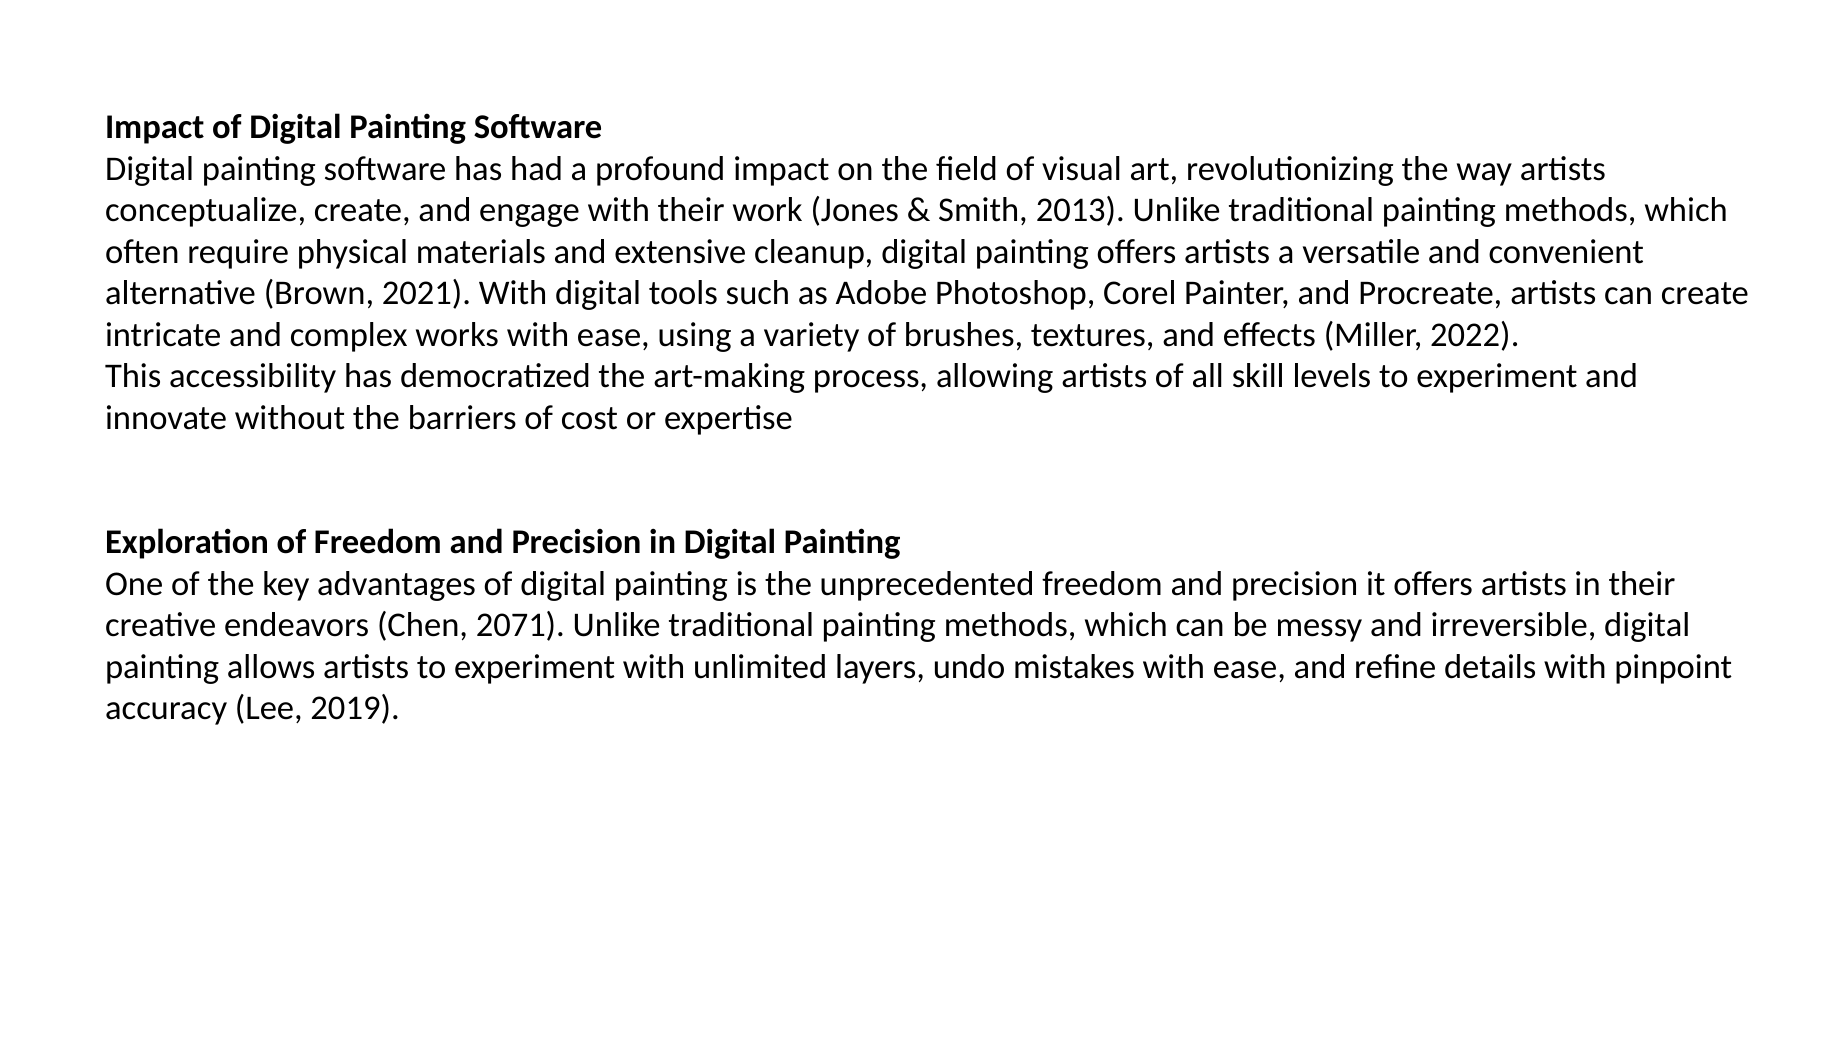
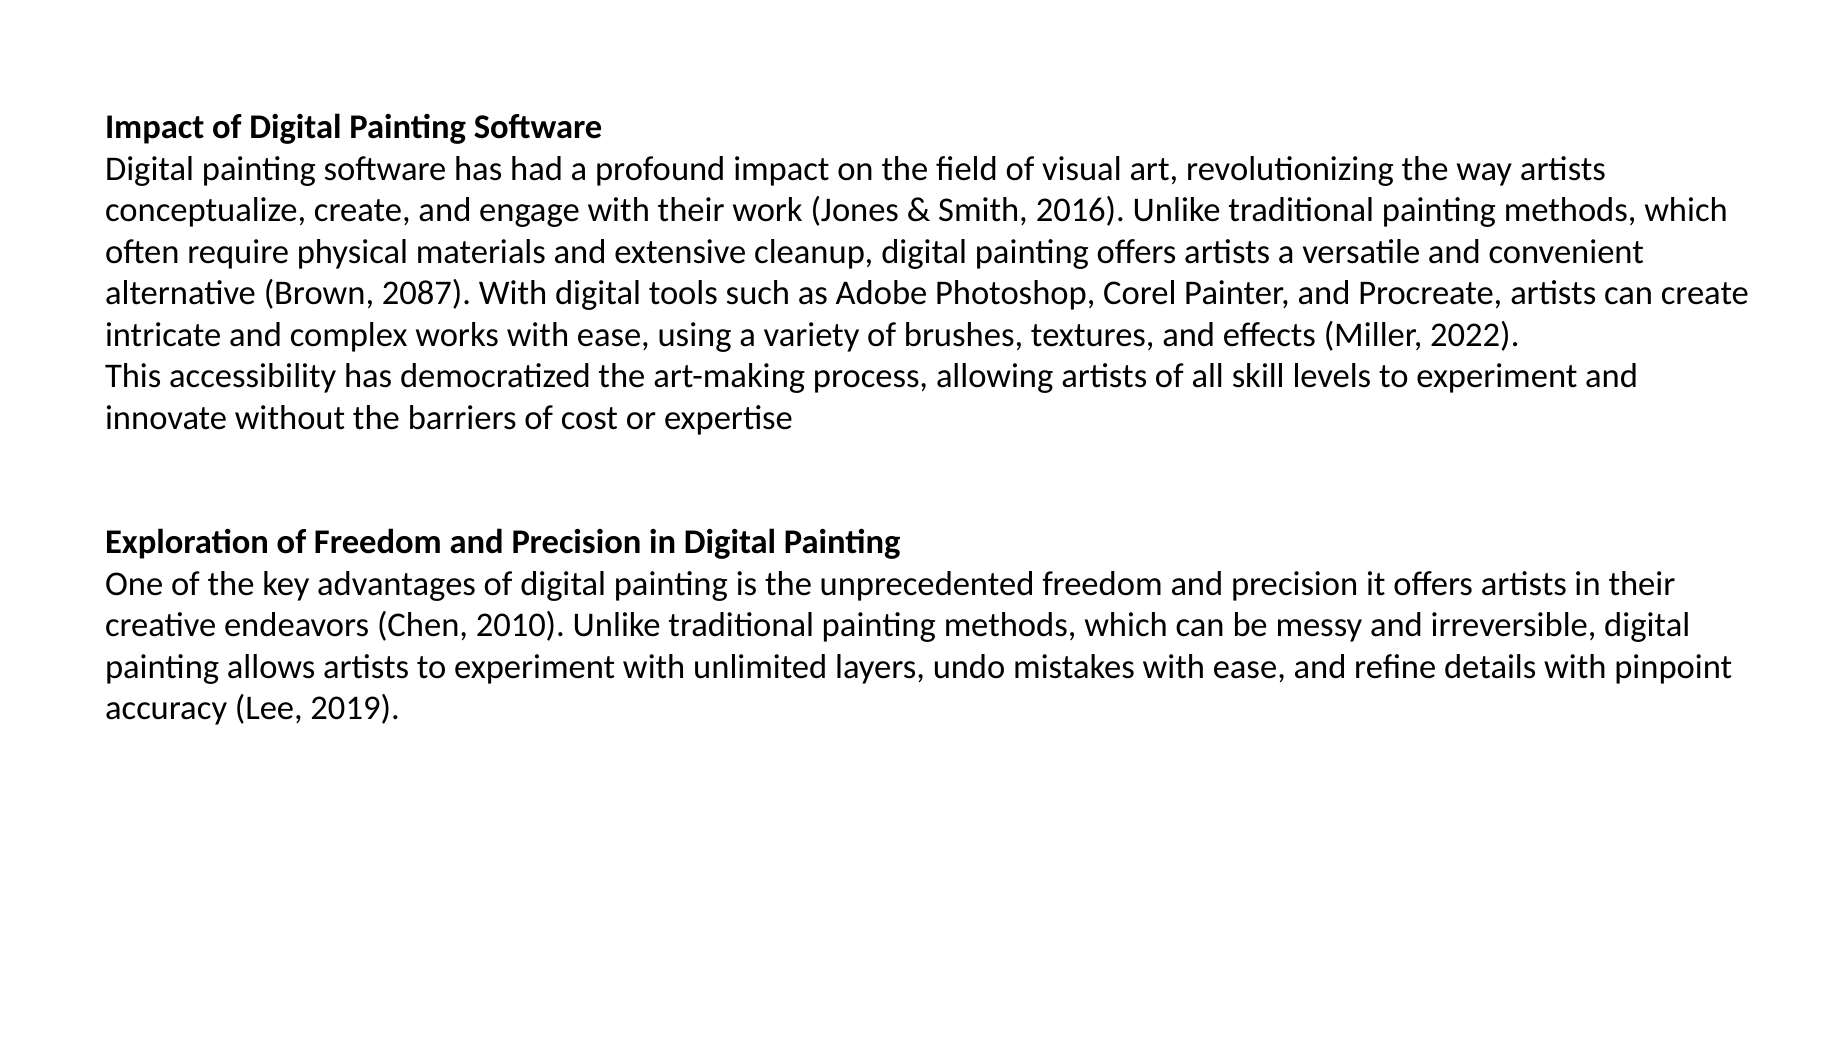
2013: 2013 -> 2016 (1080, 211)
2021: 2021 -> 2087 (426, 294)
2071: 2071 -> 2010 (520, 625)
